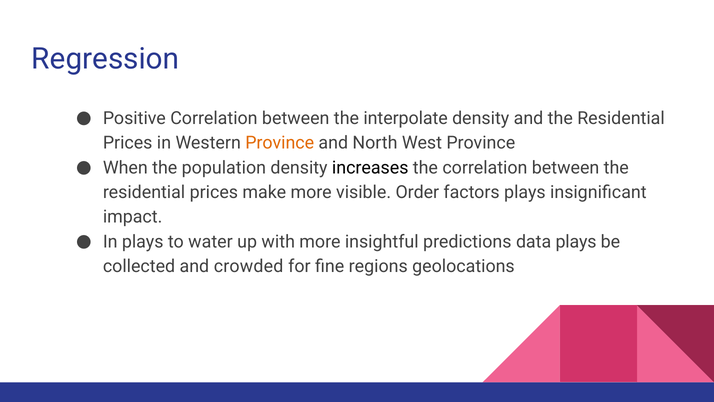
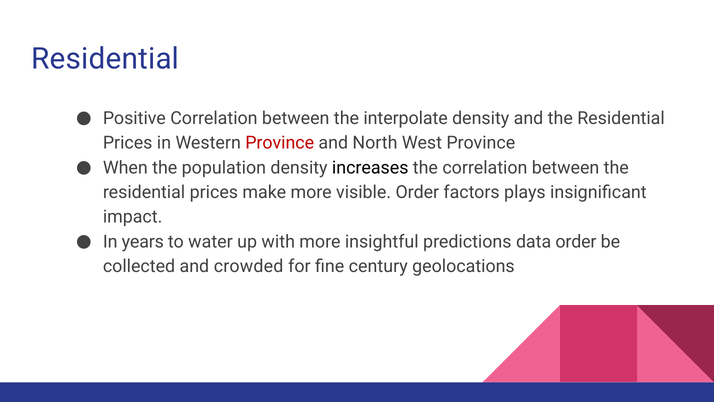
Regression: Regression -> Residential (105, 59)
Province colour: orange -> red (280, 143)
In plays: plays -> years (143, 241)
data plays: plays -> order (576, 241)
regions: regions -> century (378, 266)
